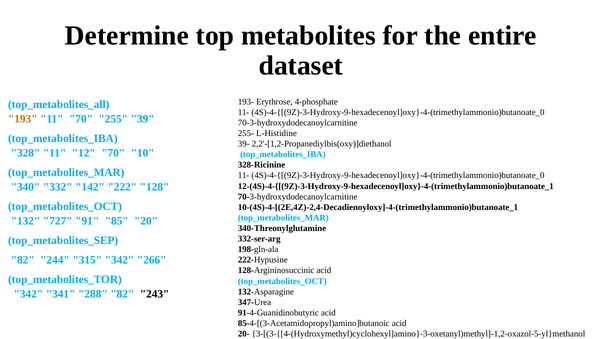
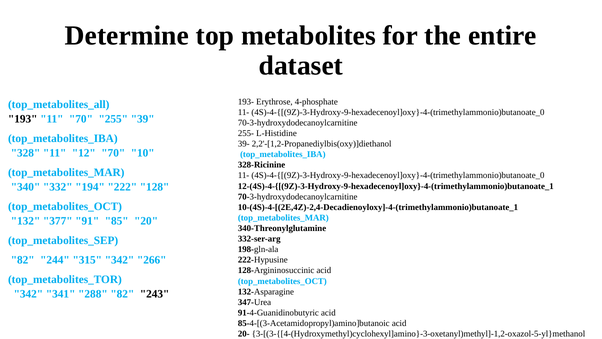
193 colour: orange -> black (23, 119)
142: 142 -> 194 (90, 187)
727: 727 -> 377 (58, 221)
